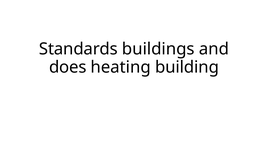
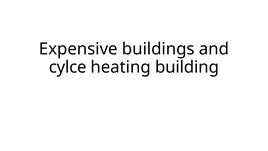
Standards: Standards -> Expensive (78, 49)
does: does -> cylce (68, 67)
